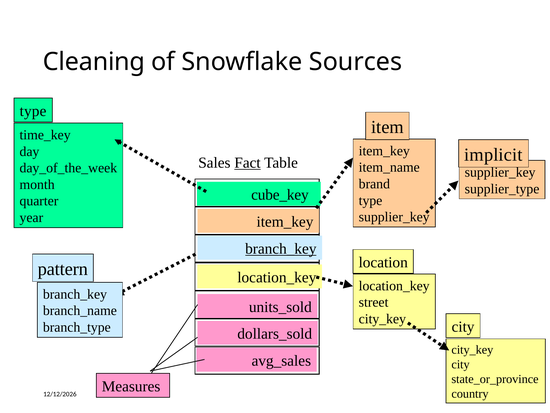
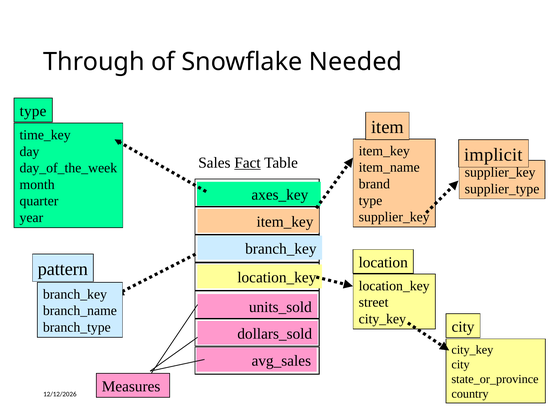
Cleaning: Cleaning -> Through (94, 62)
Sources: Sources -> Needed (356, 62)
cube_key: cube_key -> axes_key (280, 195)
branch_key underline: present -> none (281, 248)
